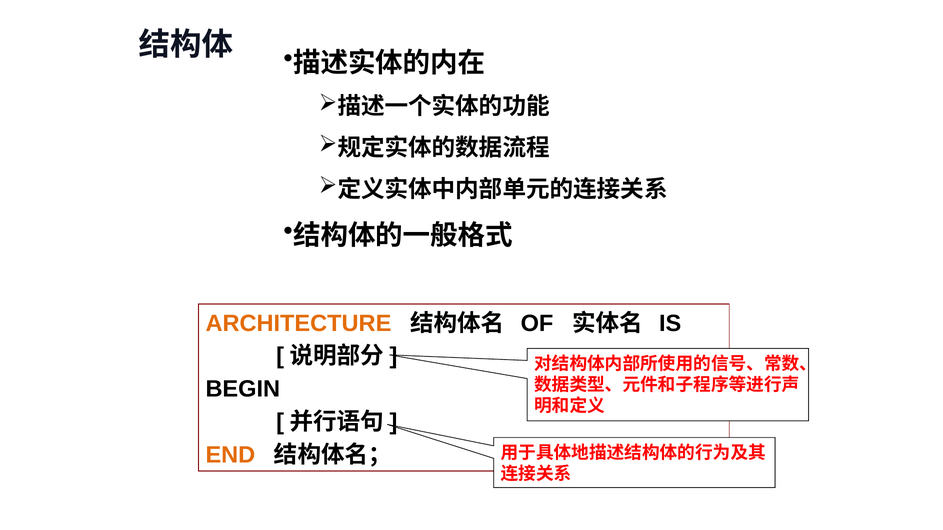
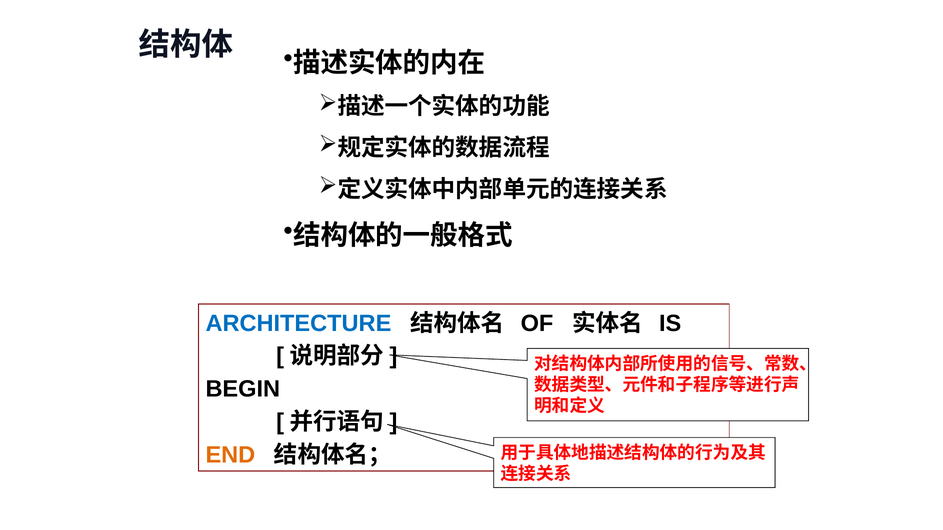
ARCHITECTURE colour: orange -> blue (298, 324)
